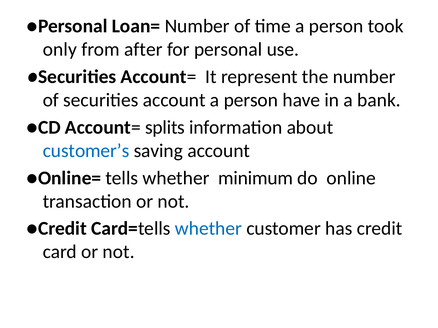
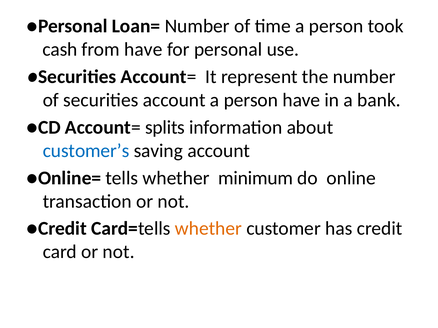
only: only -> cash (60, 50)
from after: after -> have (143, 50)
whether colour: blue -> orange (208, 229)
